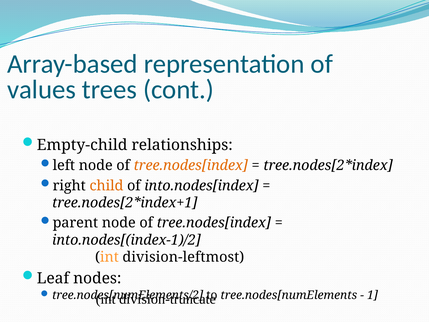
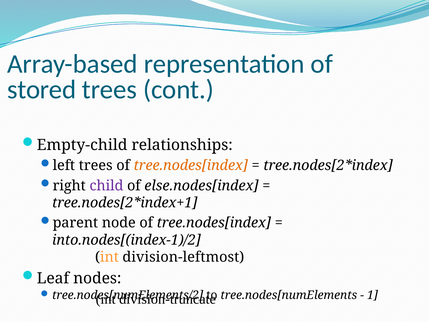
values: values -> stored (42, 90)
left node: node -> trees (96, 165)
child colour: orange -> purple (106, 185)
into.nodes[index: into.nodes[index -> else.nodes[index (201, 185)
